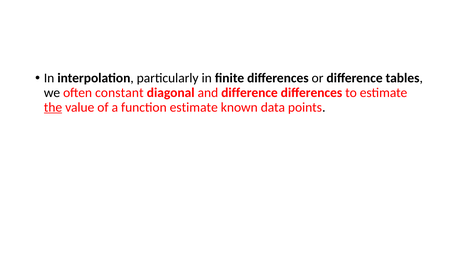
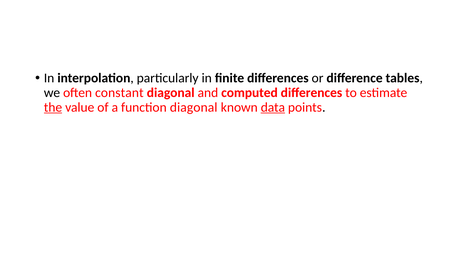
and difference: difference -> computed (249, 93)
function estimate: estimate -> diagonal (194, 107)
data underline: none -> present (273, 107)
